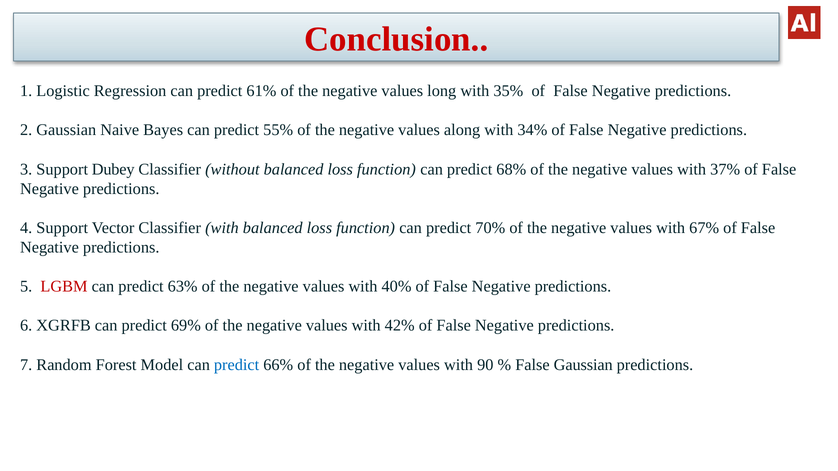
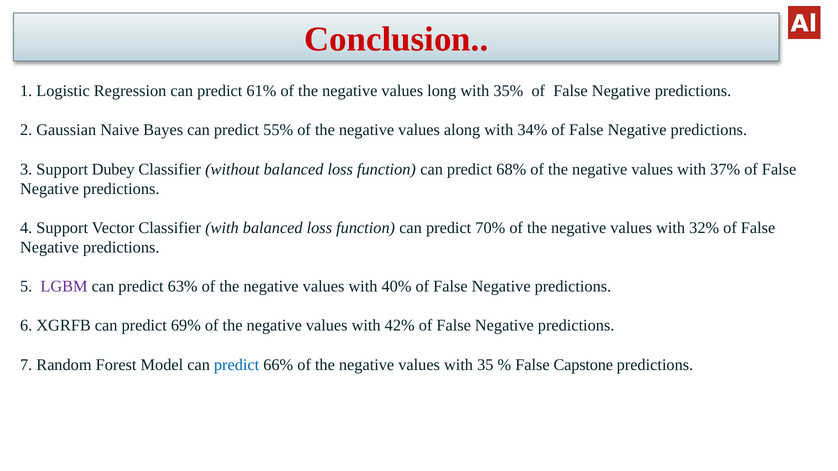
67%: 67% -> 32% (704, 228)
LGBM colour: red -> purple (64, 287)
90: 90 -> 35 (485, 365)
False Gaussian: Gaussian -> Capstone (583, 365)
